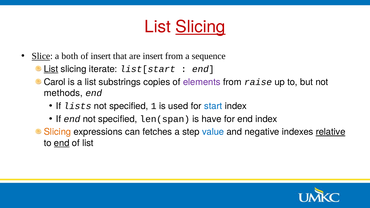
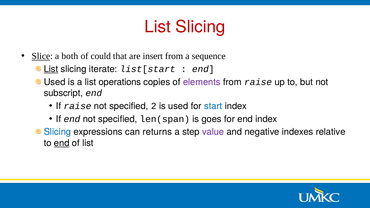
Slicing underline: present -> none (200, 27)
of insert: insert -> could (101, 56)
Carol: Carol -> Used (55, 82)
substrings: substrings -> operations (120, 82)
methods: methods -> subscript (63, 93)
If lists: lists -> raise (78, 106)
1: 1 -> 2 (154, 106)
have: have -> goes (212, 119)
Slicing colour: orange -> blue (57, 132)
fetches: fetches -> returns (157, 132)
value colour: blue -> purple (213, 132)
relative underline: present -> none (331, 132)
